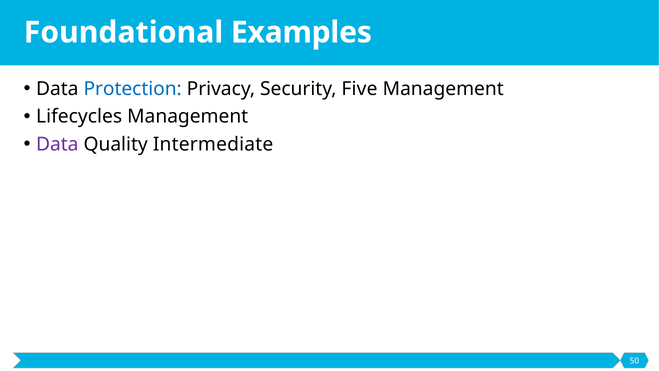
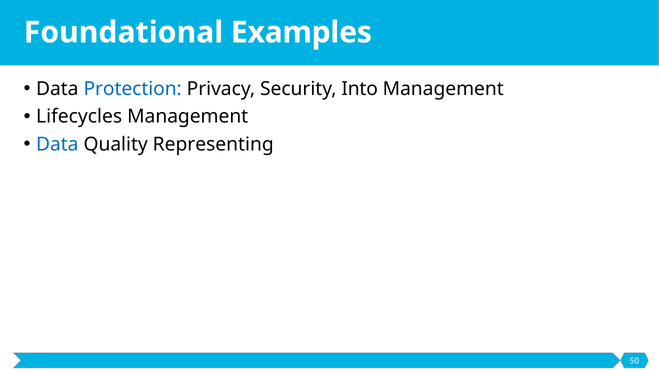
Five: Five -> Into (360, 89)
Data colour: purple -> blue (57, 144)
Intermediate: Intermediate -> Representing (213, 144)
